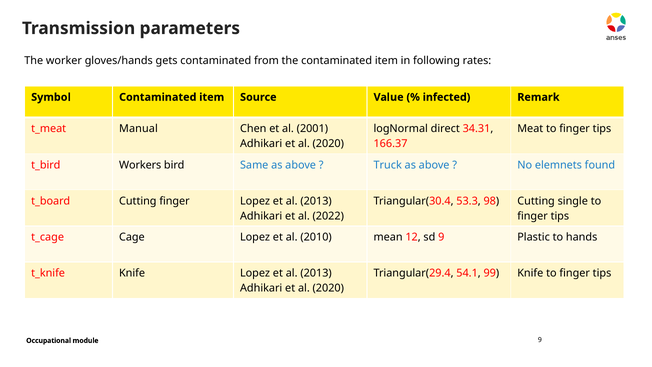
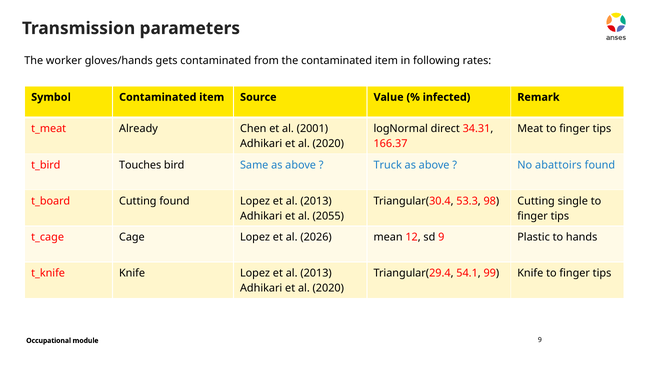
Manual: Manual -> Already (138, 129)
Workers: Workers -> Touches (140, 165)
elemnets: elemnets -> abattoirs (558, 165)
Cutting finger: finger -> found (175, 201)
2022: 2022 -> 2055 (328, 216)
2010: 2010 -> 2026 (316, 237)
